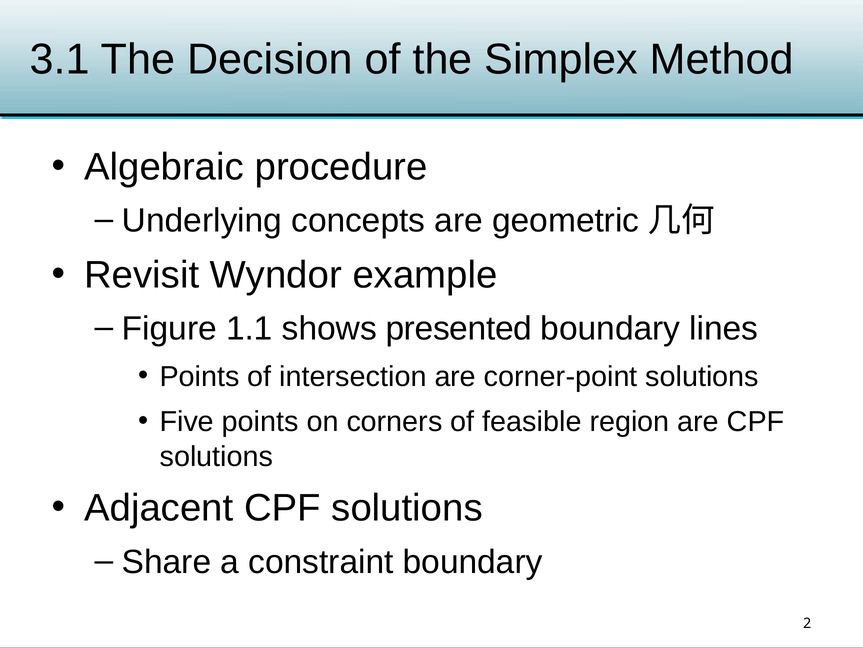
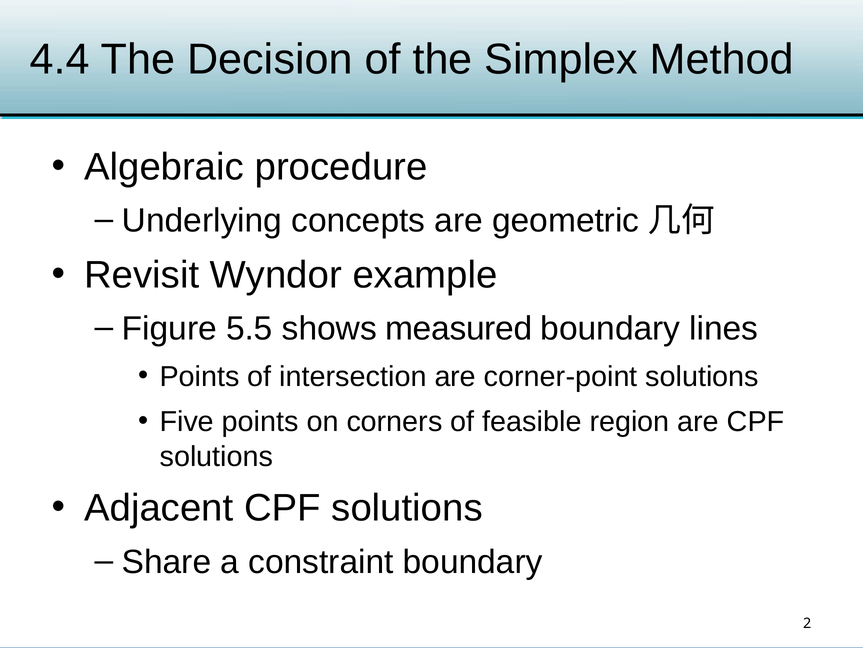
3.1: 3.1 -> 4.4 (60, 59)
1.1: 1.1 -> 5.5 (249, 328)
presented: presented -> measured (459, 328)
